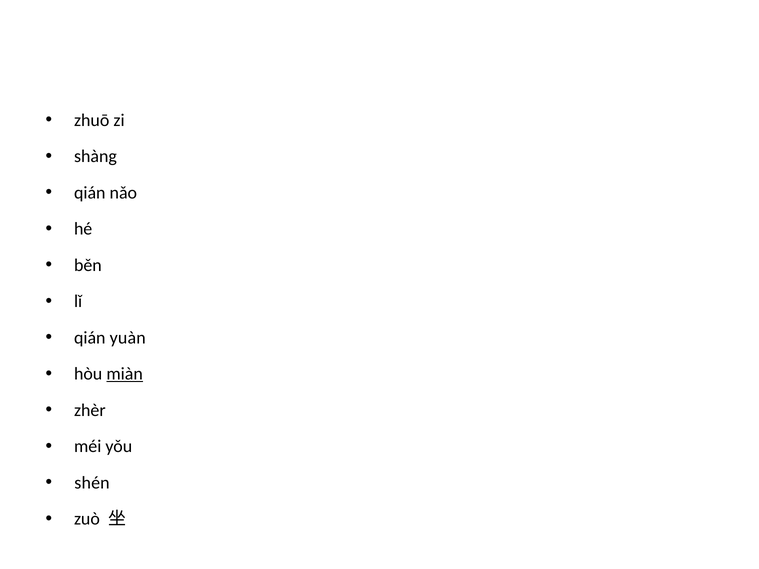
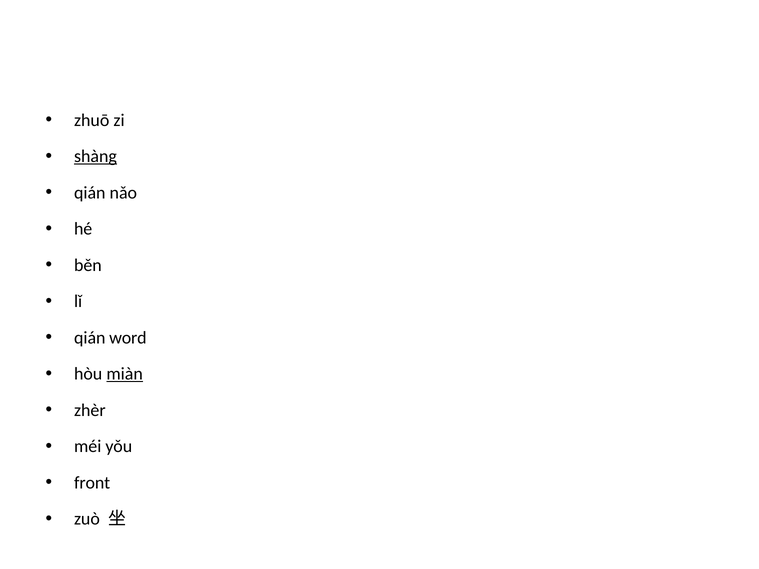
shàng underline: none -> present (95, 156)
yuàn: yuàn -> word (128, 338)
shén: shén -> front (92, 483)
